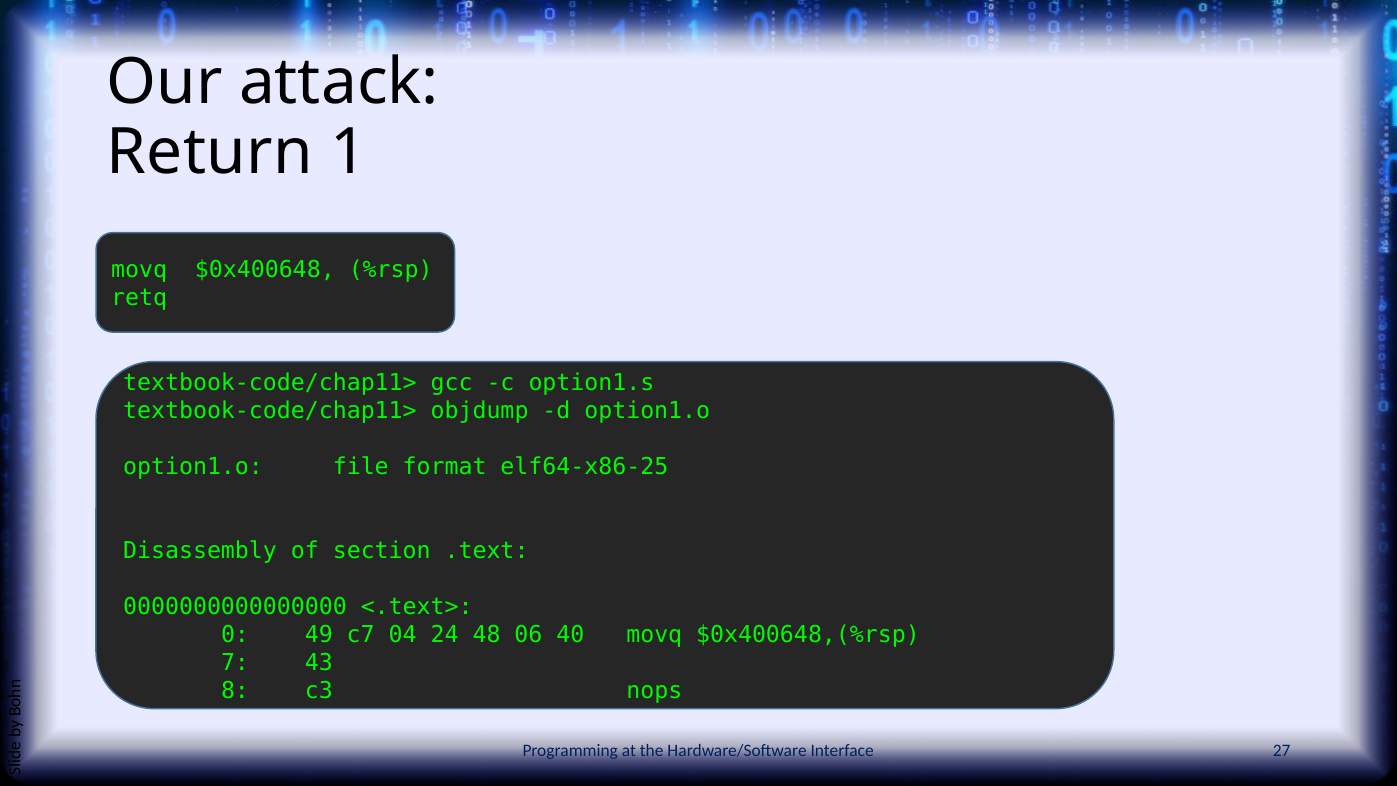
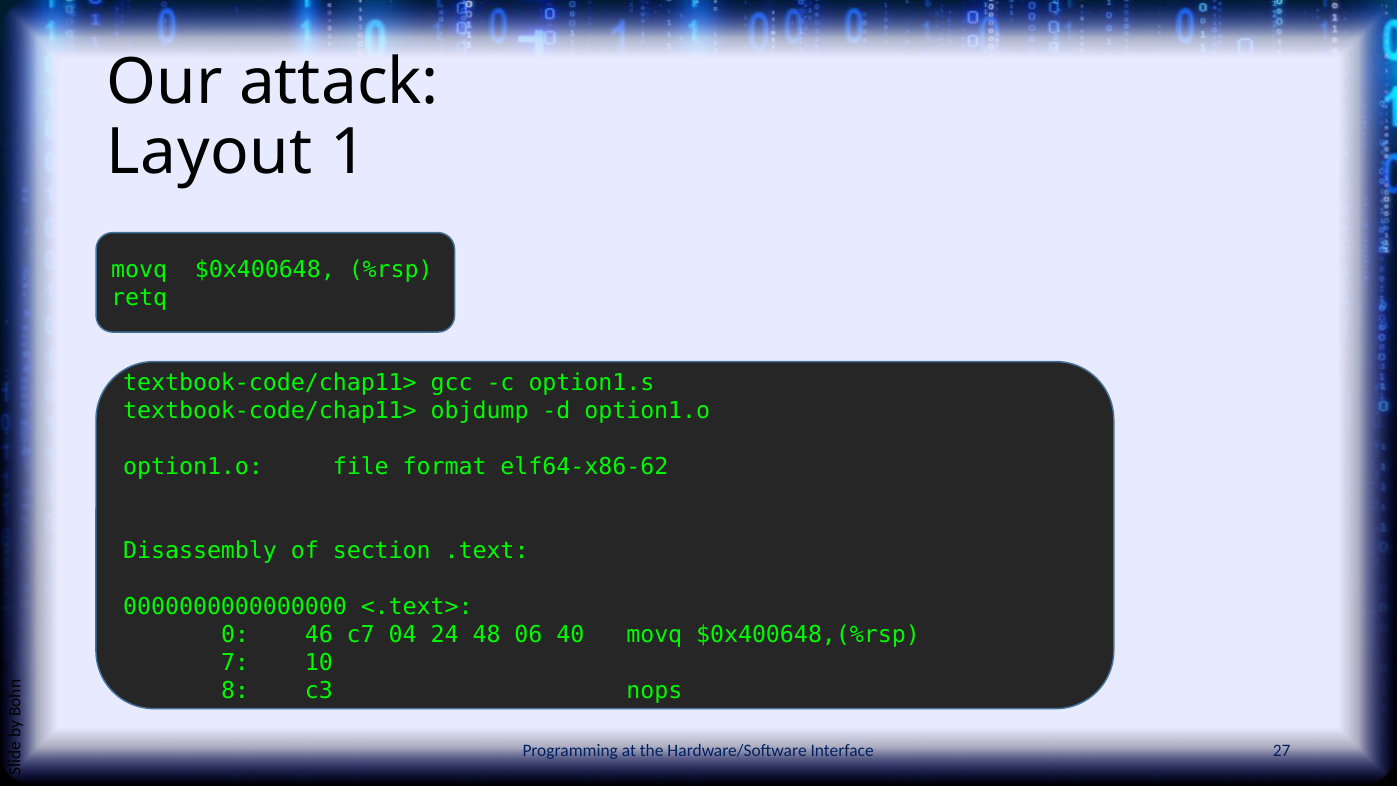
Return: Return -> Layout (210, 152)
elf64-x86-25: elf64-x86-25 -> elf64-x86-62 (584, 467)
49: 49 -> 46 (319, 634)
43: 43 -> 10 (319, 662)
